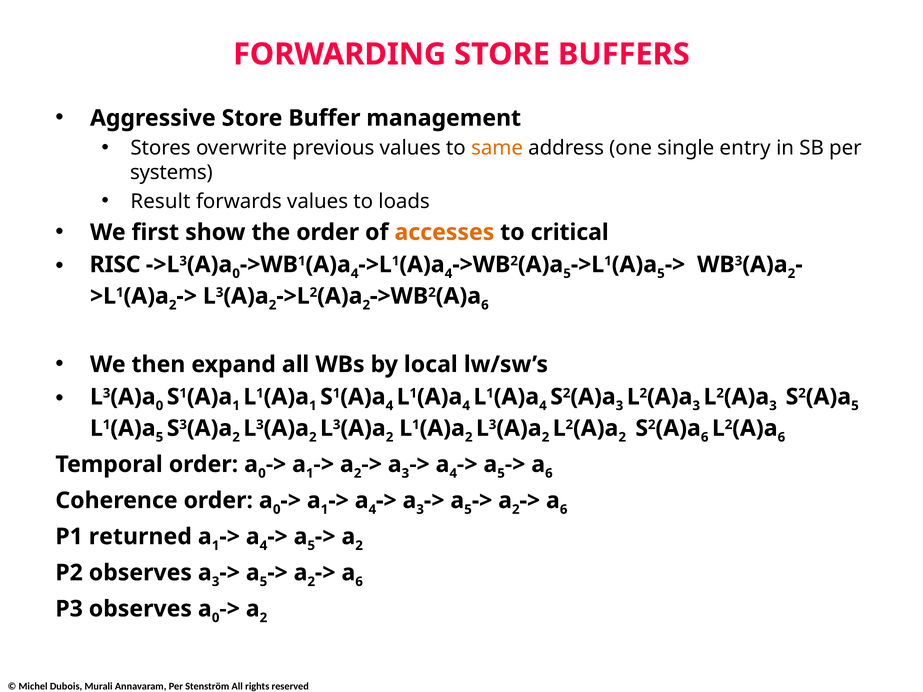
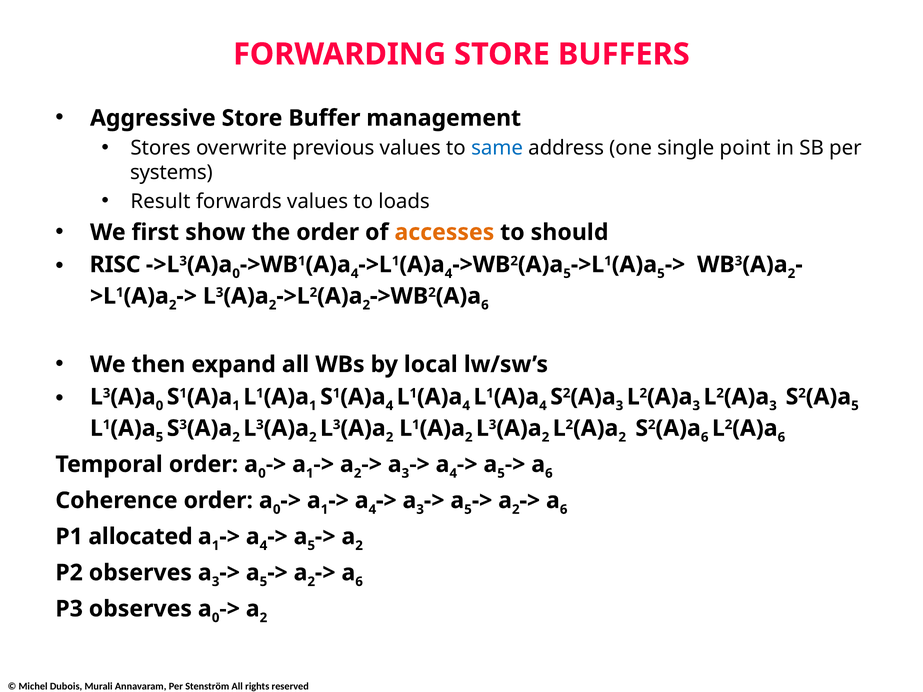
same colour: orange -> blue (497, 148)
entry: entry -> point (745, 148)
critical: critical -> should (570, 232)
returned: returned -> allocated (140, 537)
